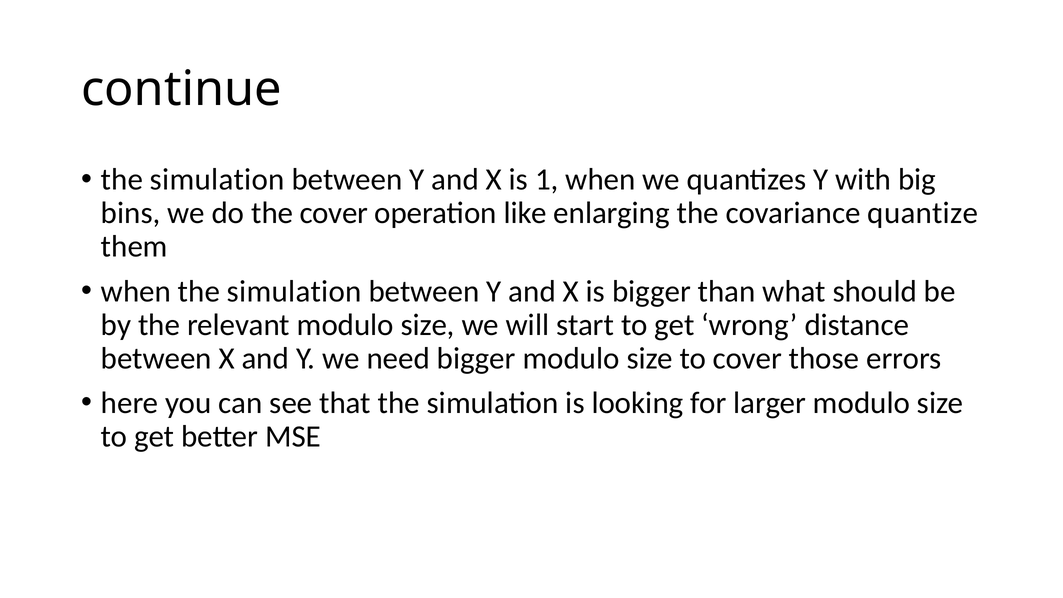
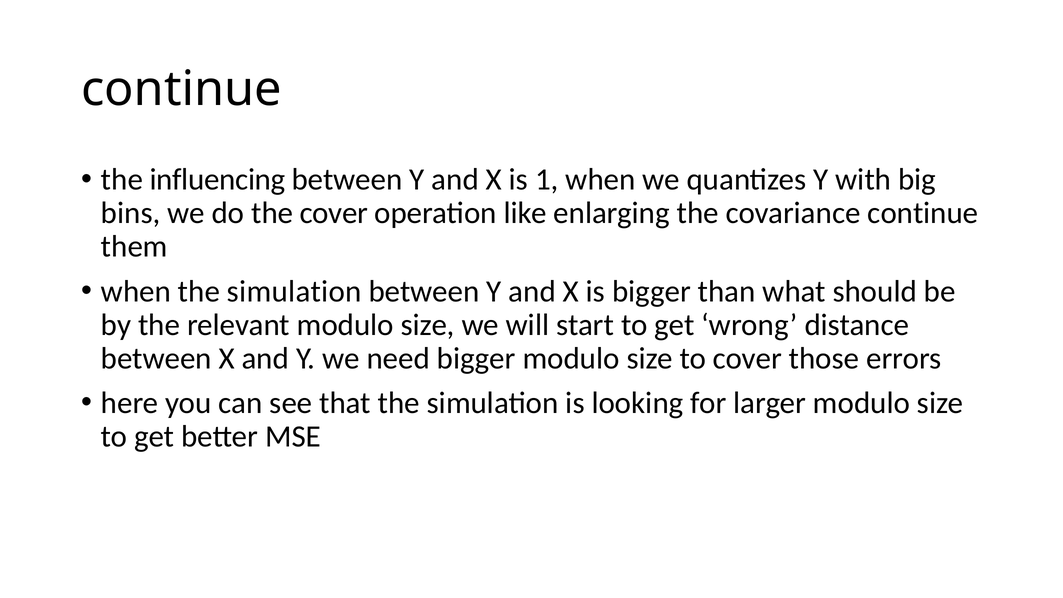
simulation: simulation -> influencing (218, 180)
covariance quantize: quantize -> continue (923, 213)
